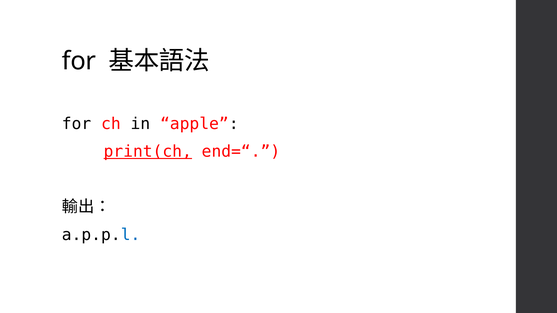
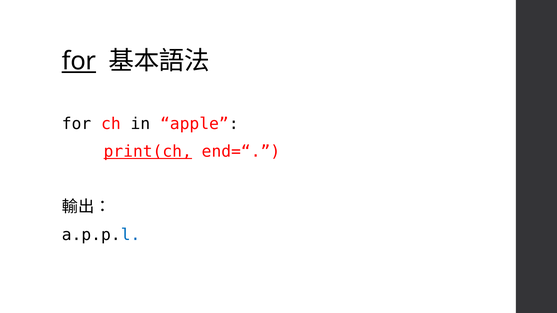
for underline: none -> present (79, 61)
